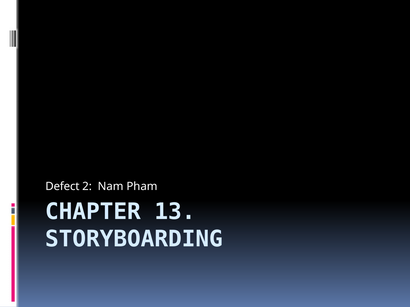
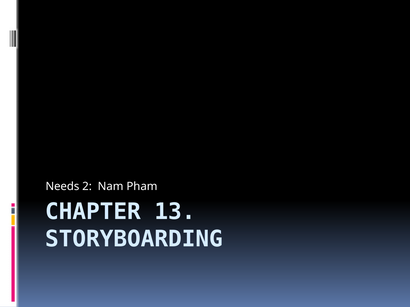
Defect: Defect -> Needs (62, 187)
